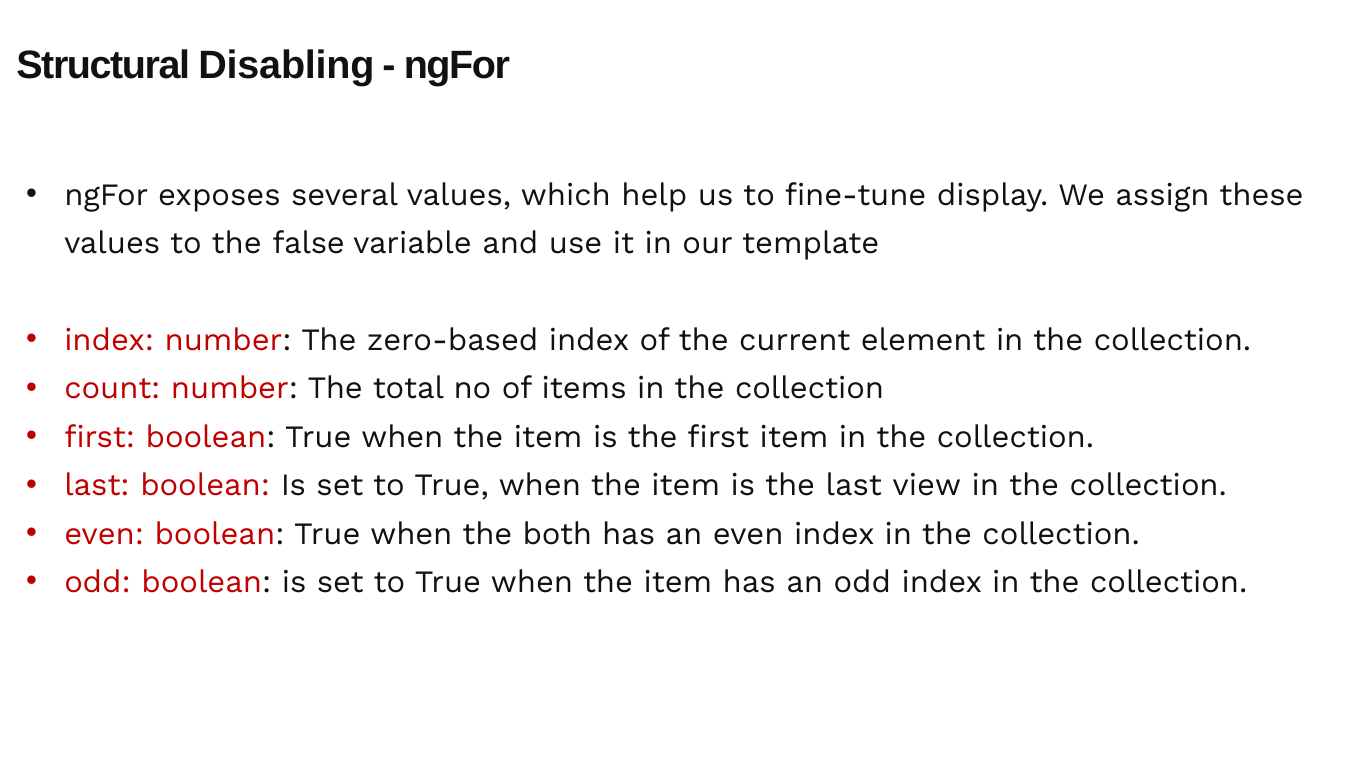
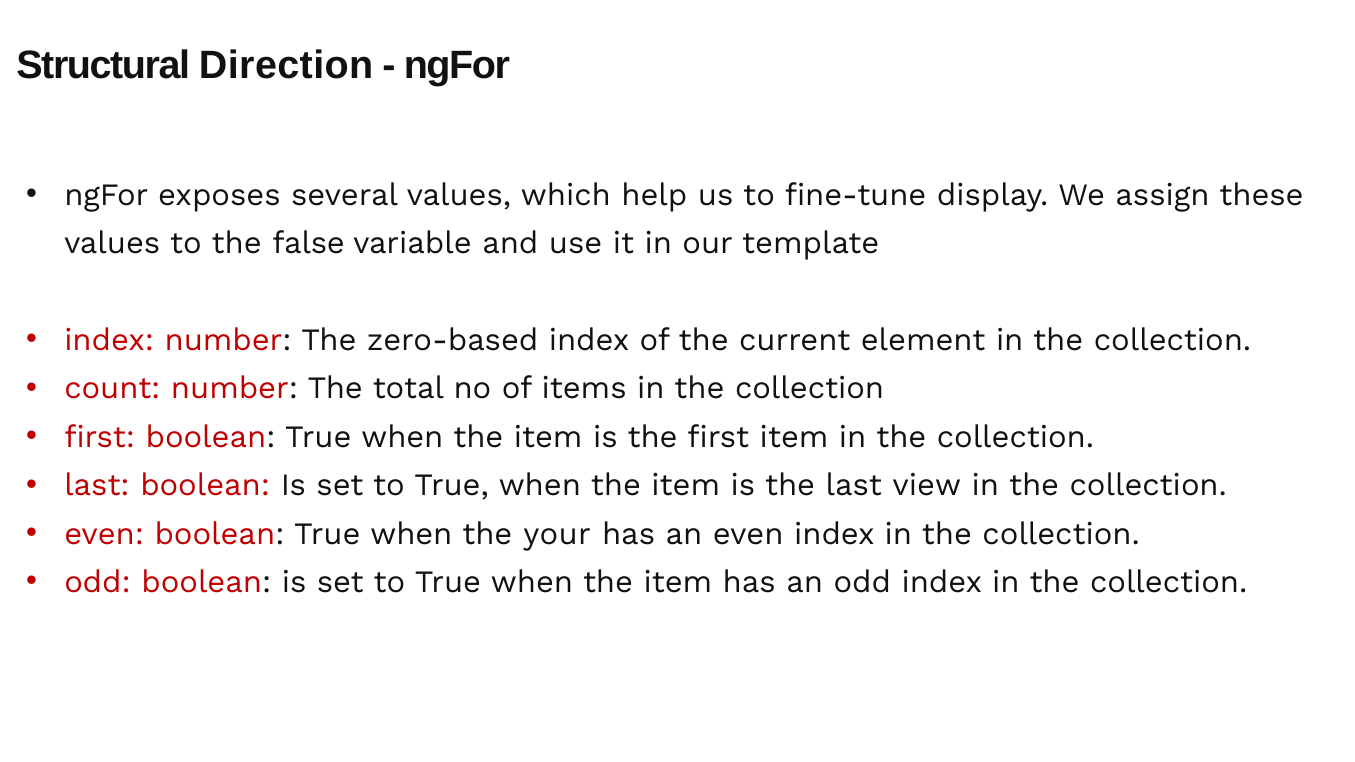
Disabling: Disabling -> Direction (286, 66)
both: both -> your (557, 534)
